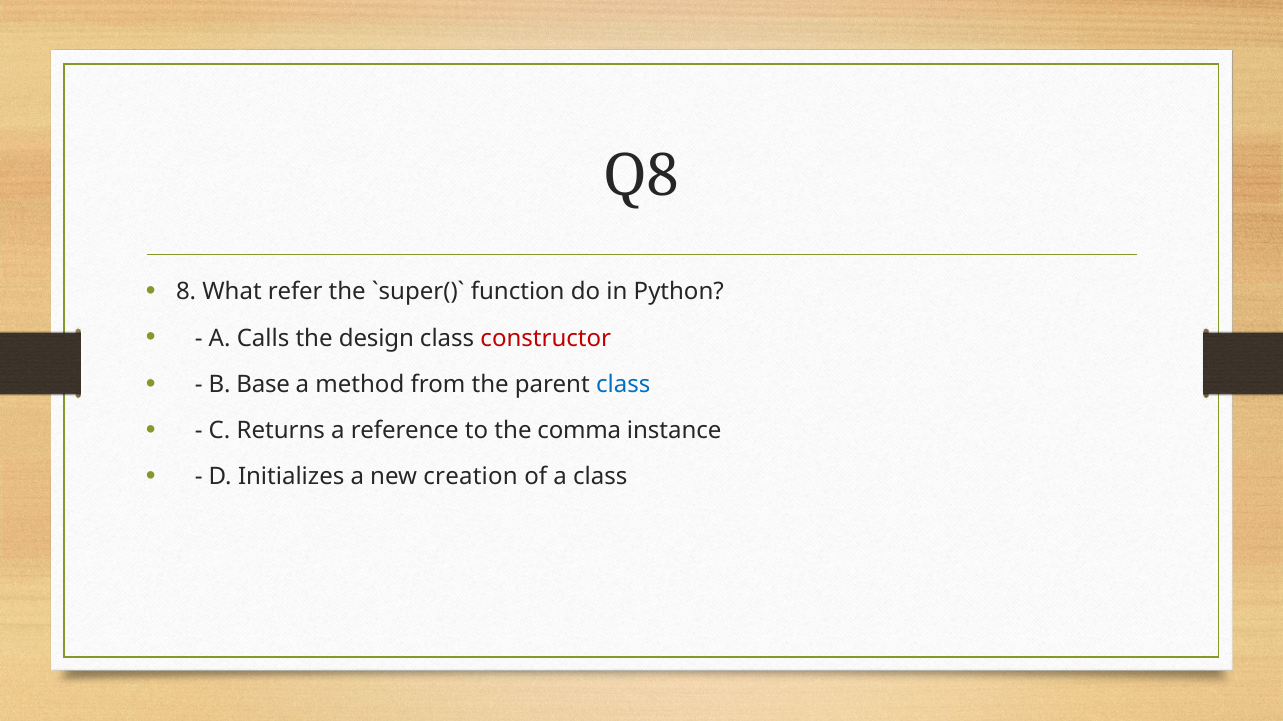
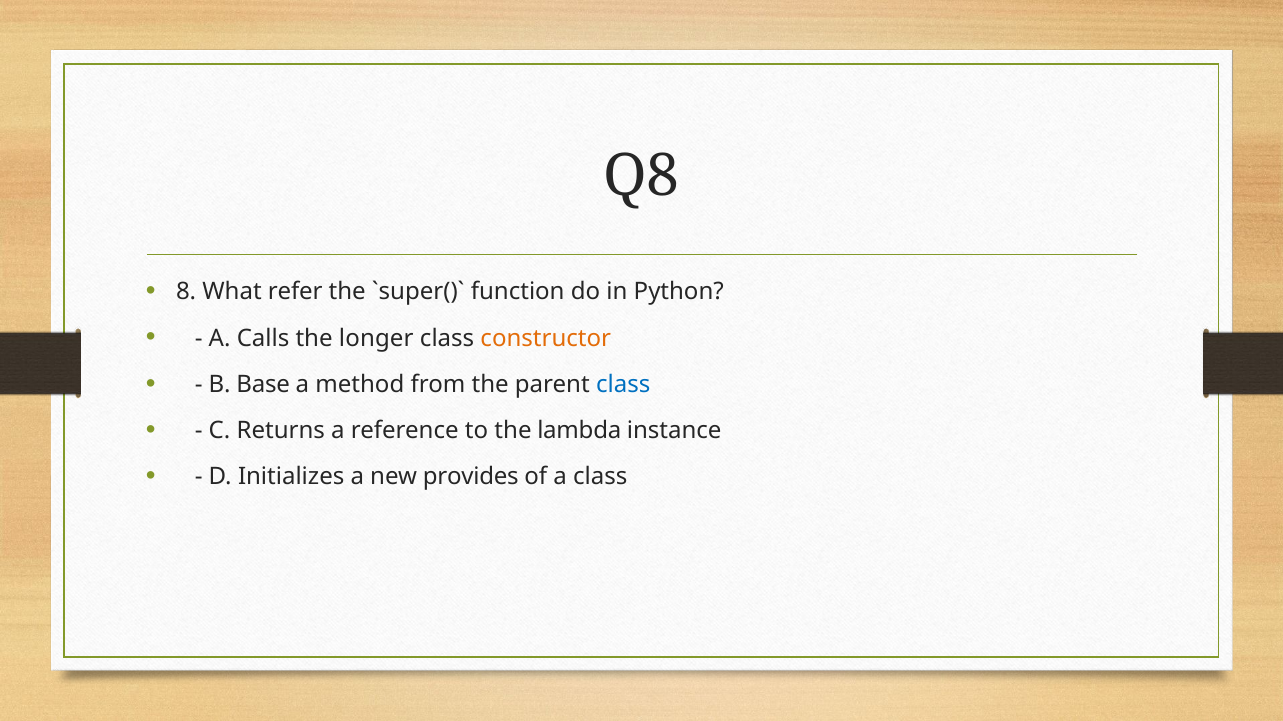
design: design -> longer (376, 338)
constructor colour: red -> orange (546, 338)
comma: comma -> lambda (579, 431)
creation: creation -> provides (471, 477)
